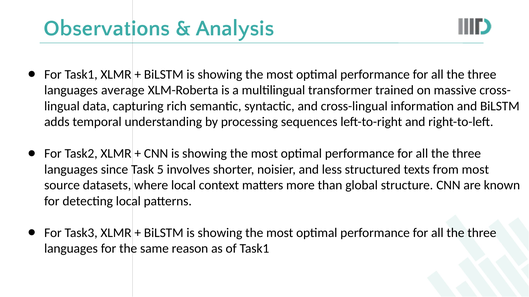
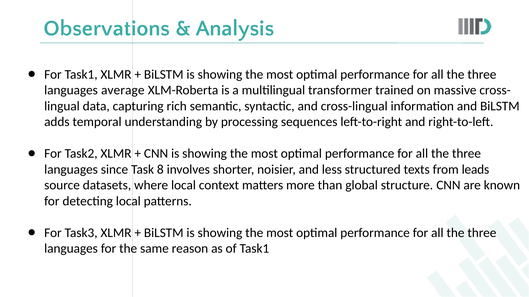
5: 5 -> 8 (160, 170)
from most: most -> leads (475, 170)
